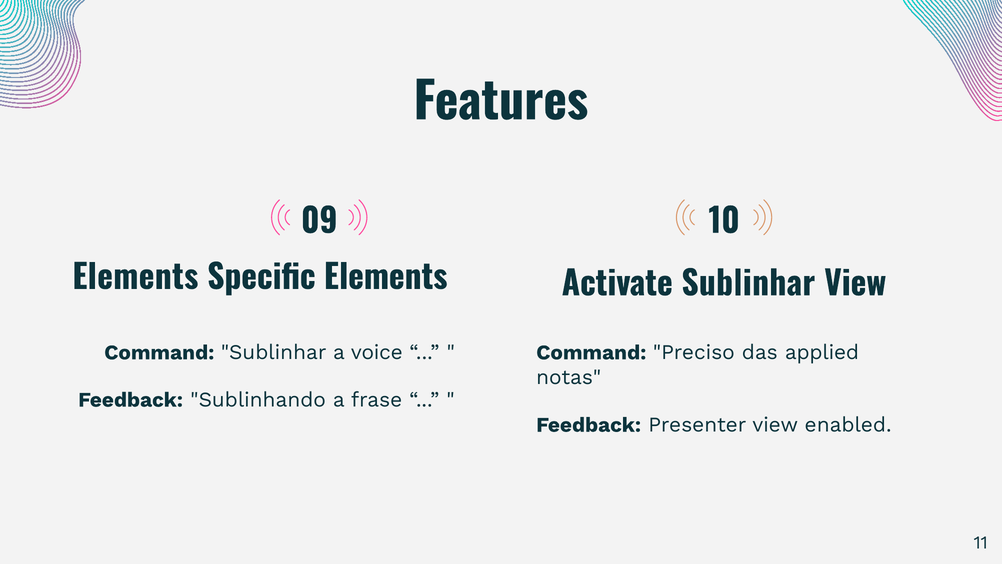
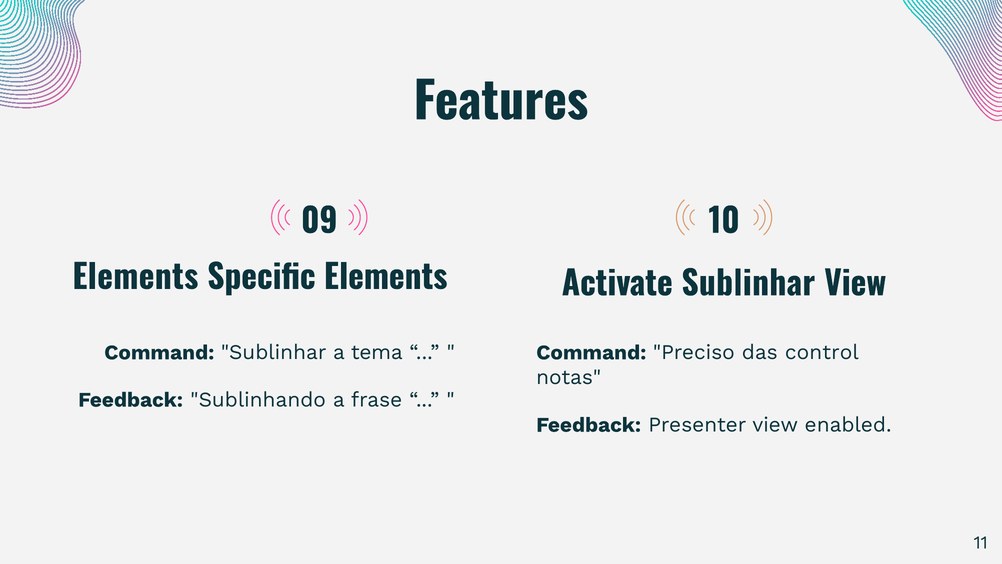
voice: voice -> tema (377, 352)
applied: applied -> control (822, 352)
